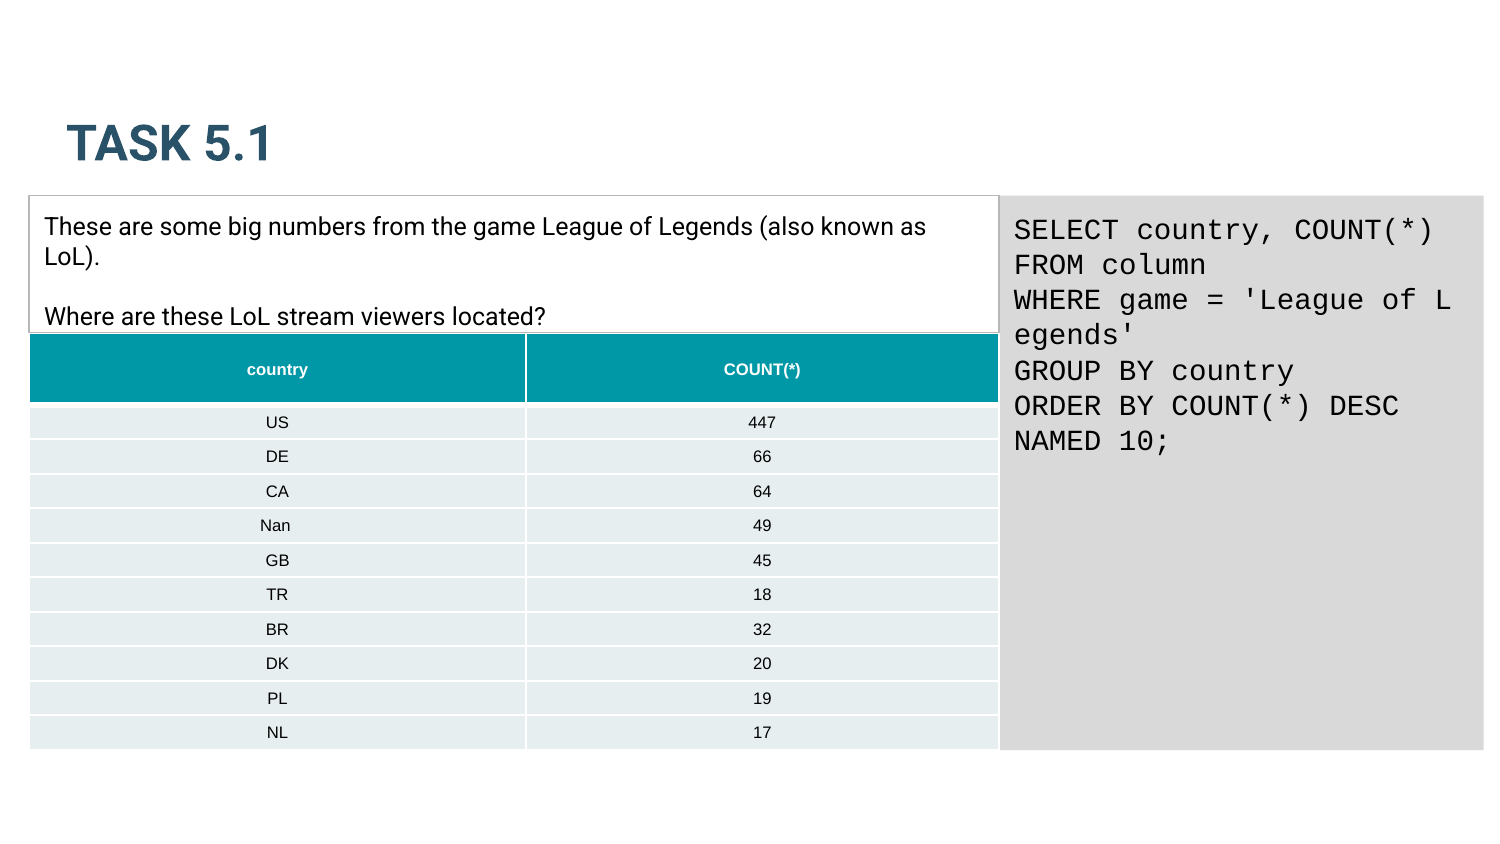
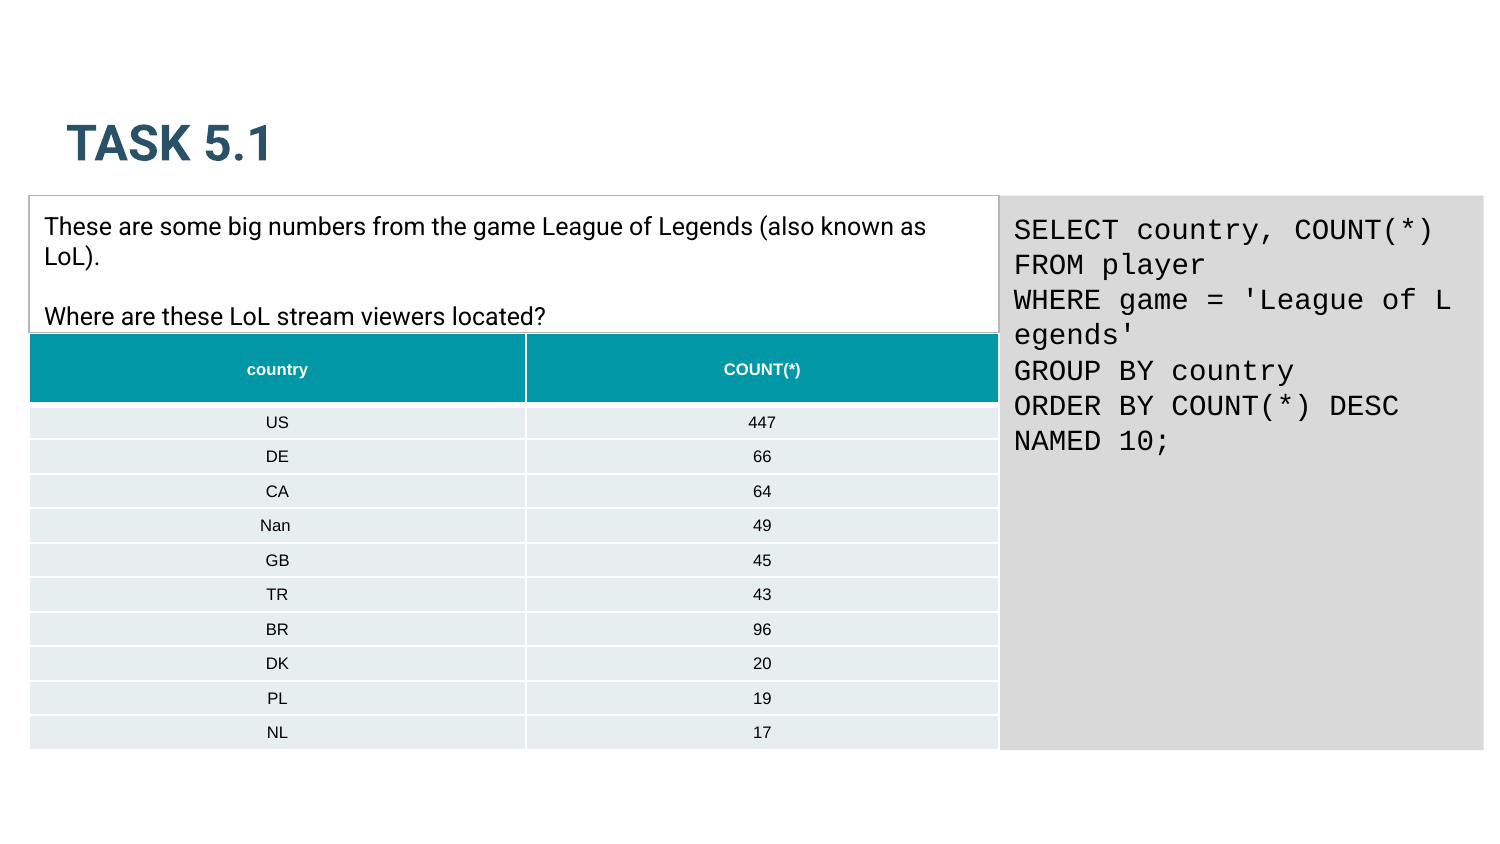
column: column -> player (1154, 265)
18: 18 -> 43 (762, 595)
32: 32 -> 96 (762, 630)
